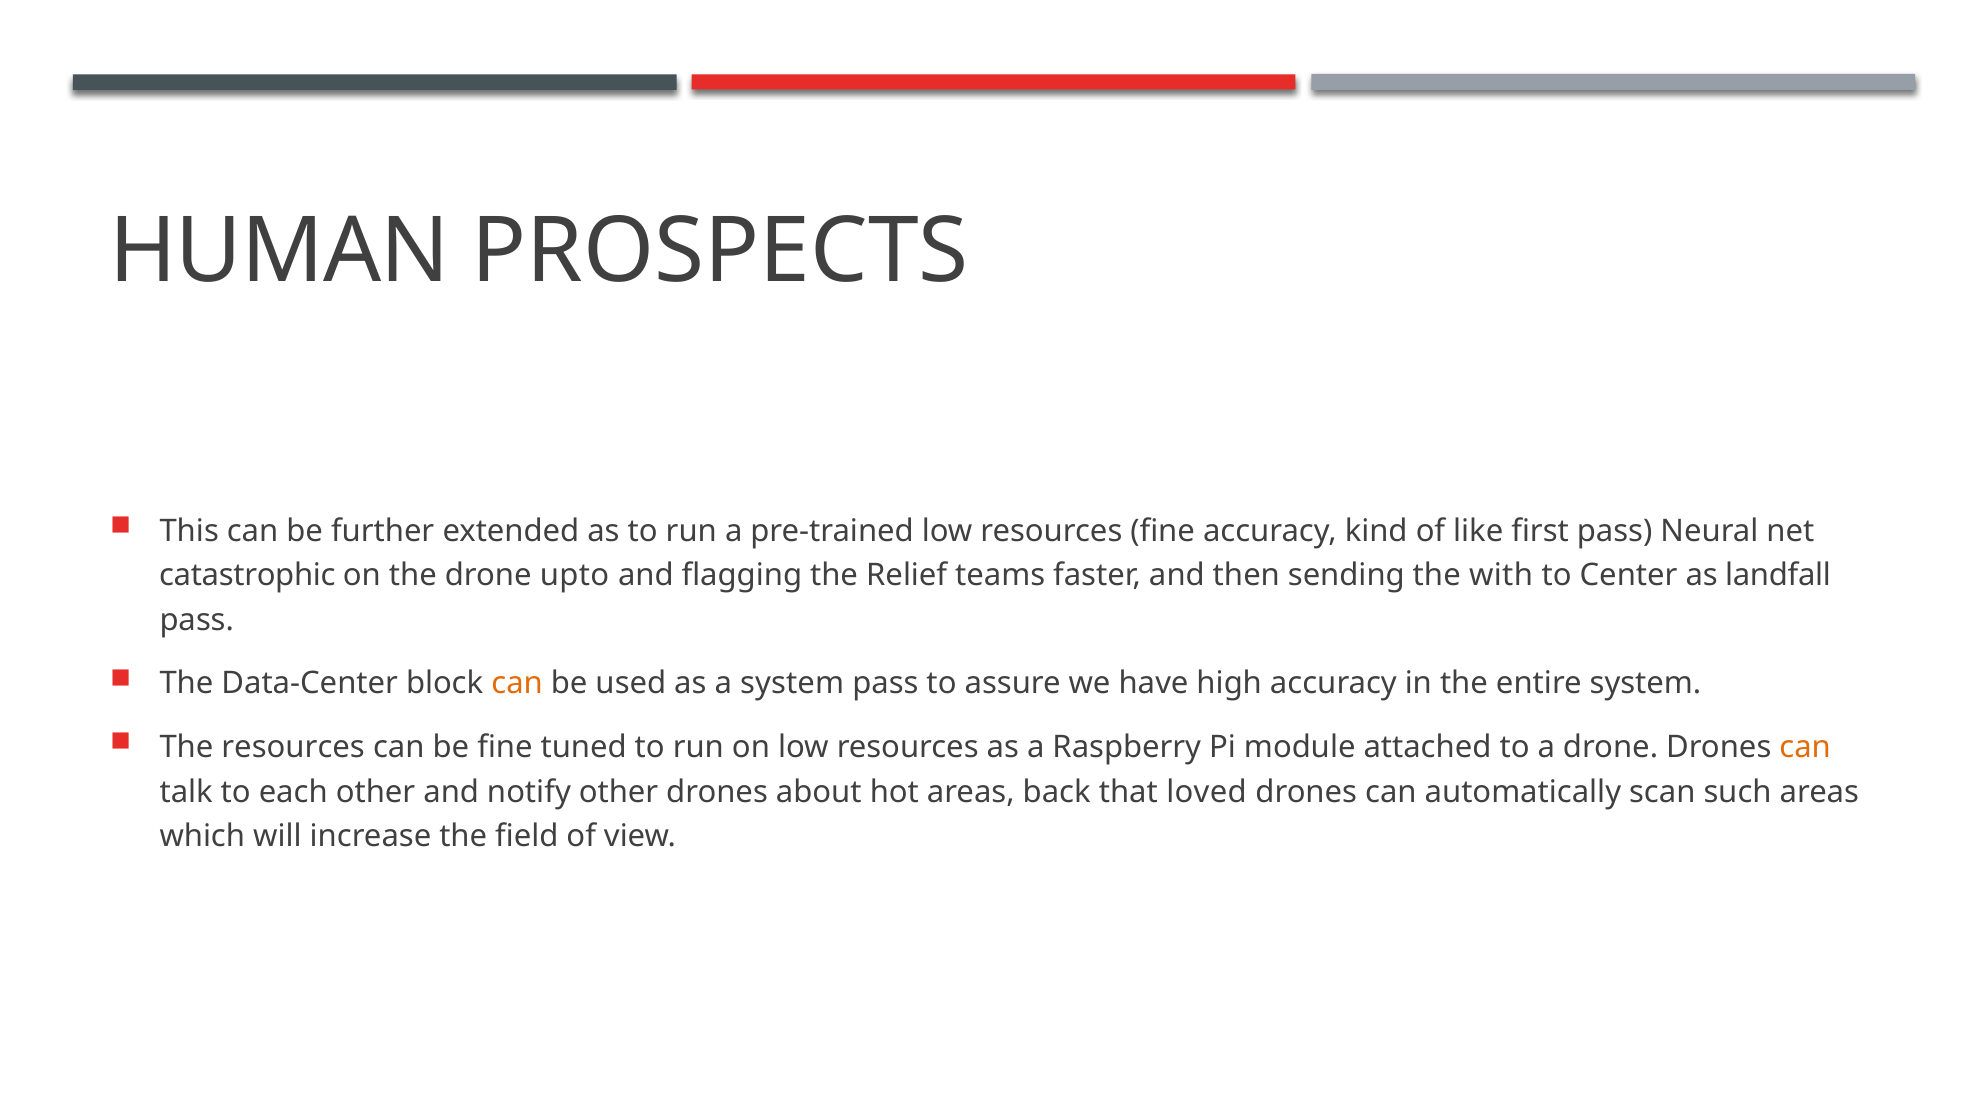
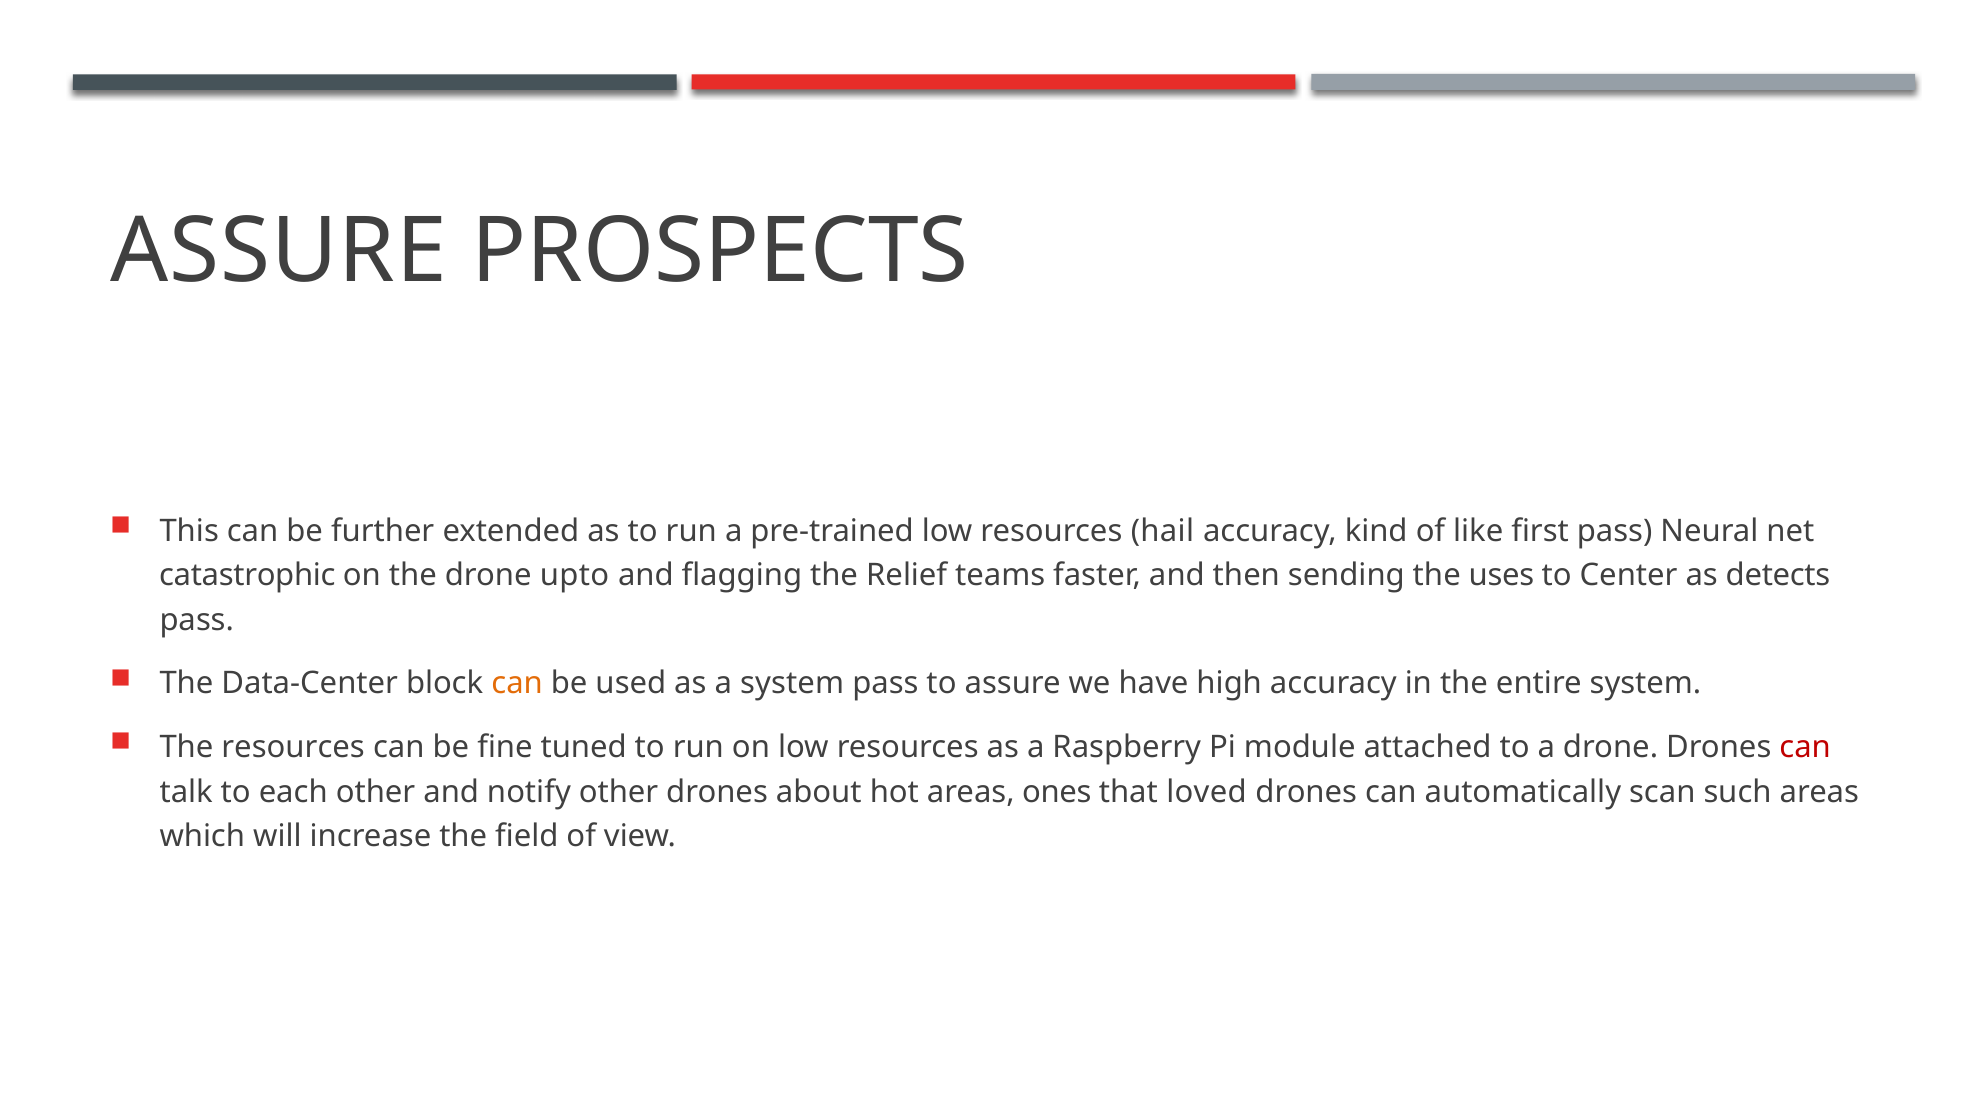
HUMAN: HUMAN -> ASSURE (278, 251)
resources fine: fine -> hail (1162, 531)
with: with -> uses (1501, 576)
landfall: landfall -> detects (1778, 576)
can colour: orange -> red (1805, 747)
back: back -> ones (1057, 792)
